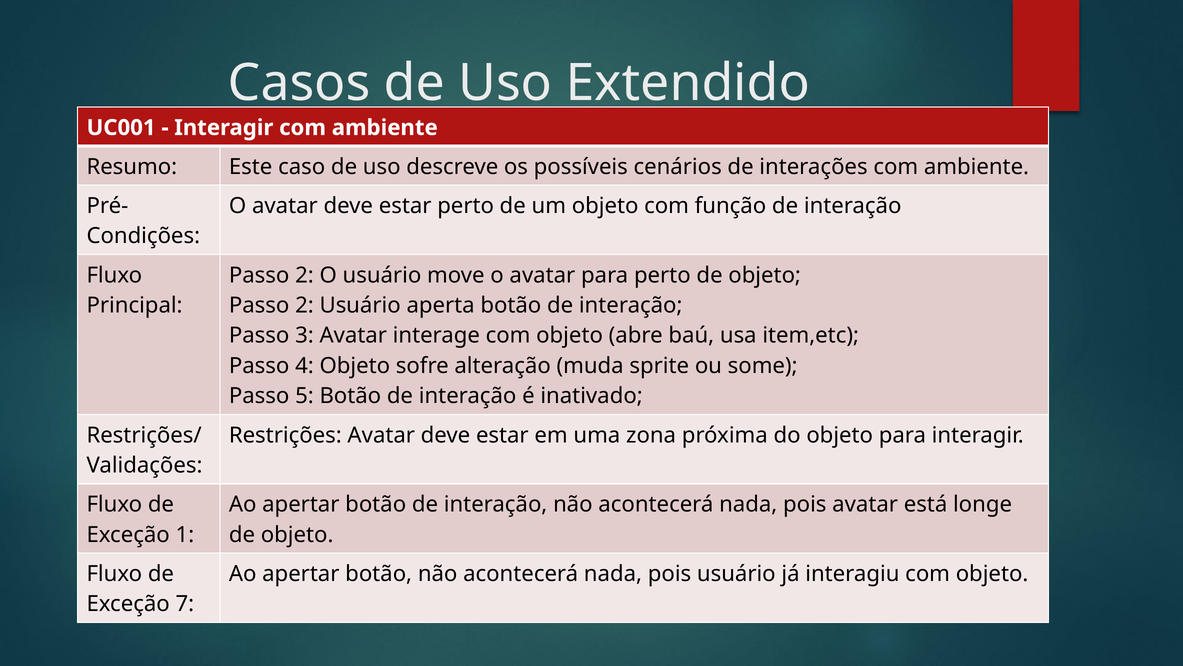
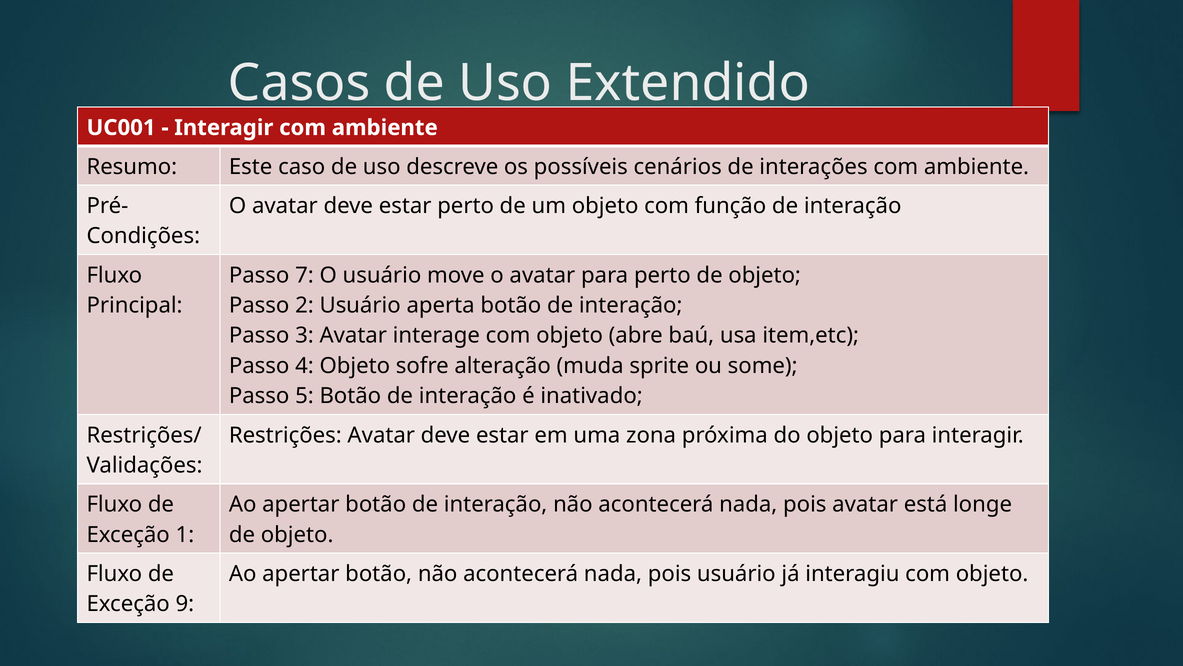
2: 2 -> 7 (304, 275)
7: 7 -> 9 (185, 604)
